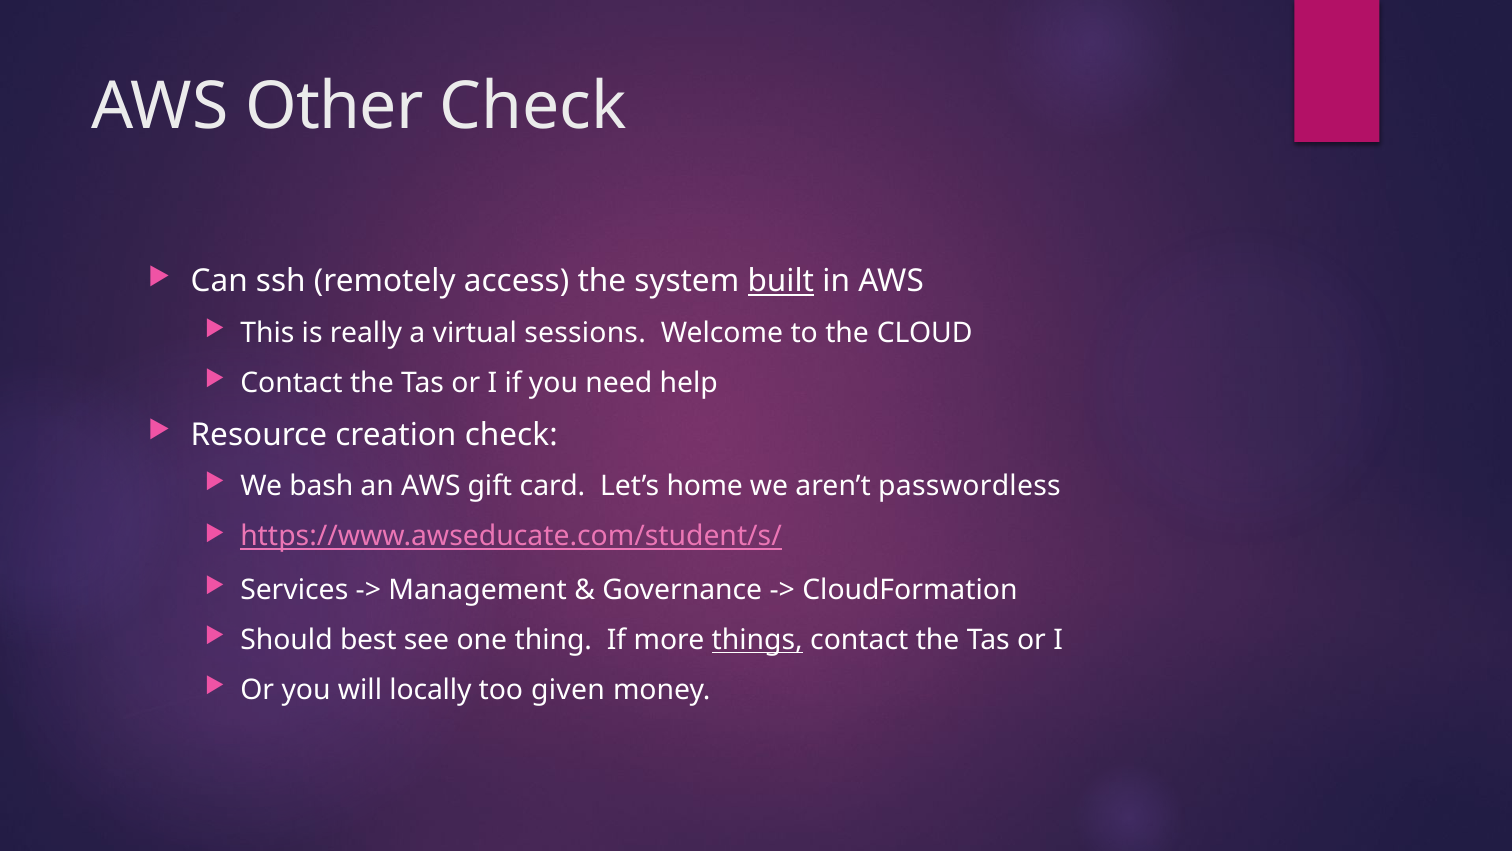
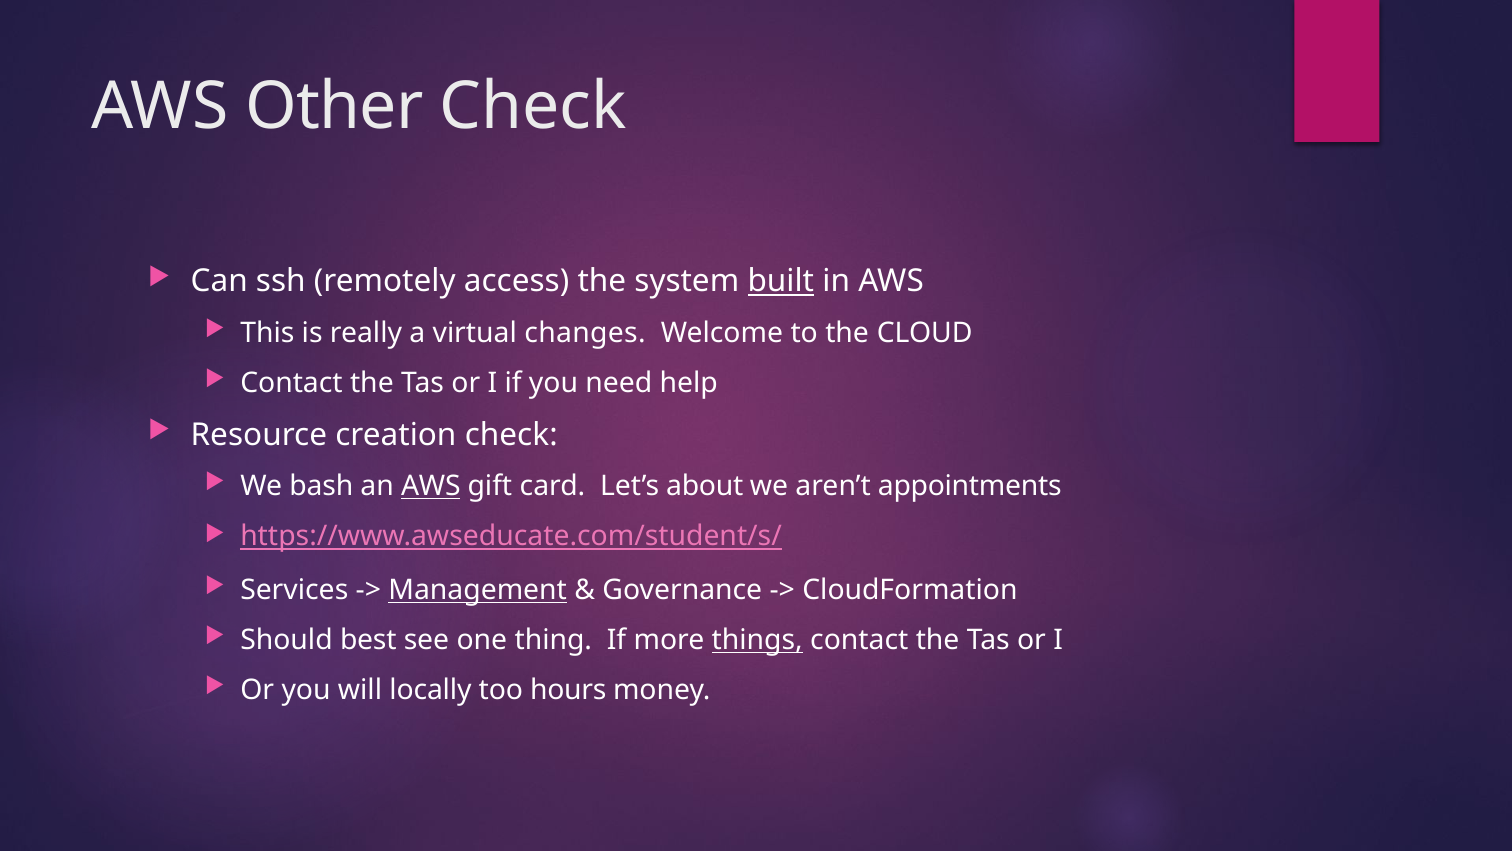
sessions: sessions -> changes (585, 333)
AWS underline: none -> present (431, 486)
home: home -> about (705, 486)
passwordless: passwordless -> appointments (970, 486)
Management underline: none -> present (478, 590)
given: given -> hours (568, 690)
